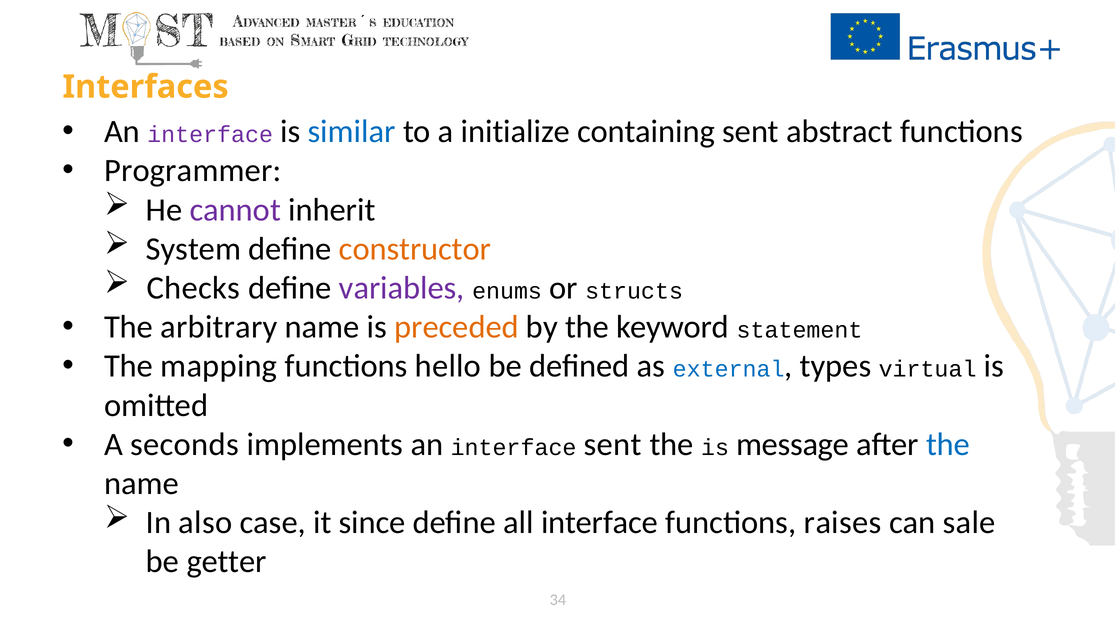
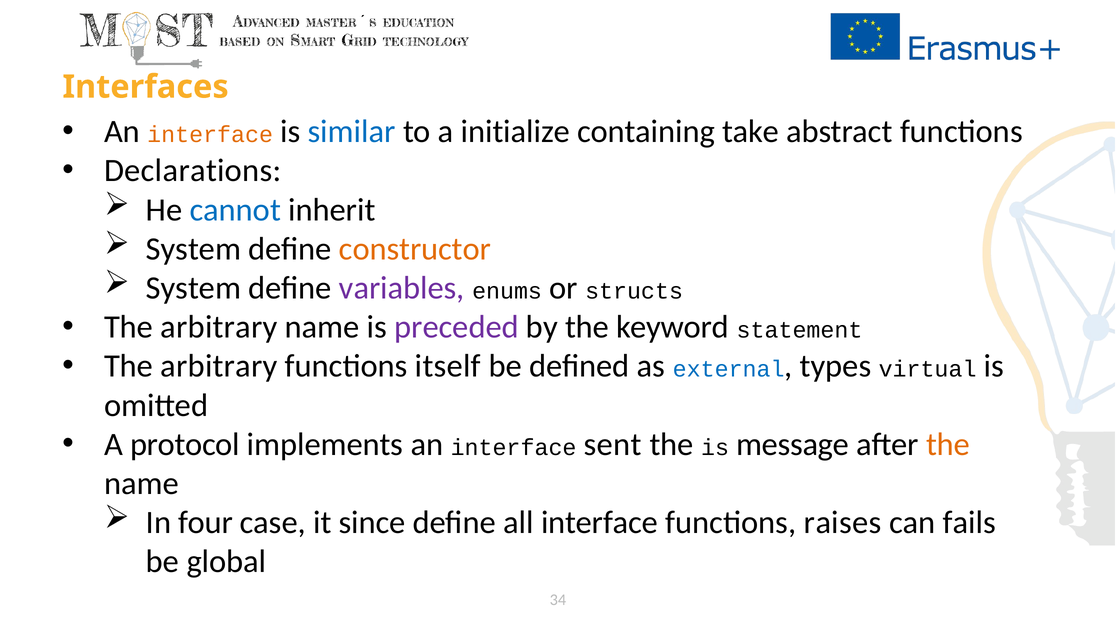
interface colour: purple -> orange (210, 135)
containing sent: sent -> take (751, 132)
Programmer: Programmer -> Declarations (193, 171)
cannot colour: purple -> blue (235, 210)
Checks: Checks -> System (193, 288)
preceded colour: orange -> purple (457, 327)
mapping: mapping -> arbitrary (219, 366)
hello: hello -> itself (448, 366)
seconds: seconds -> protocol (185, 444)
the colour: blue -> orange (948, 444)
also: also -> four (206, 522)
sale: sale -> fails (969, 522)
getter: getter -> global (226, 561)
